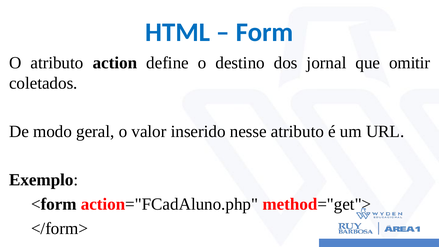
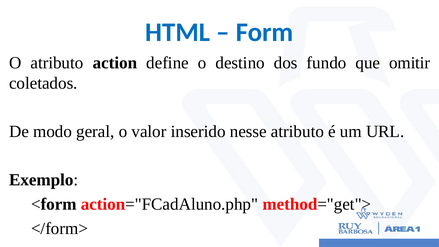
jornal: jornal -> fundo (327, 63)
